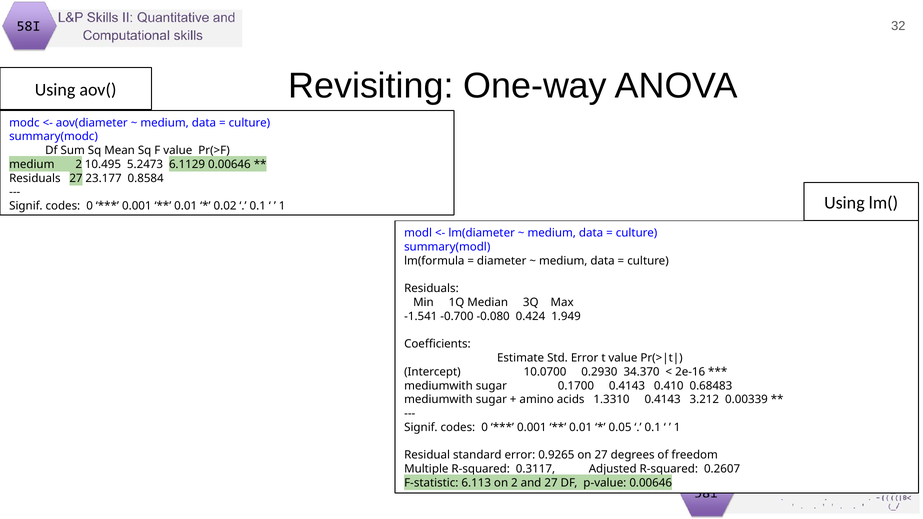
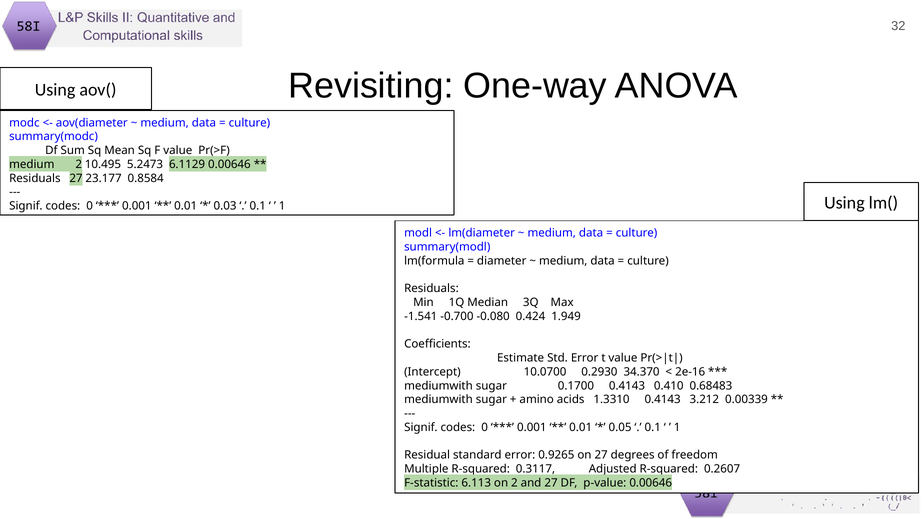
0.02: 0.02 -> 0.03 (225, 206)
